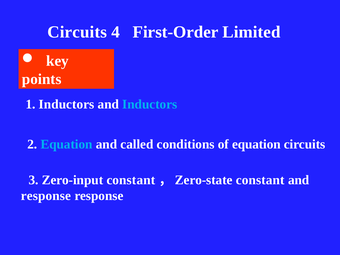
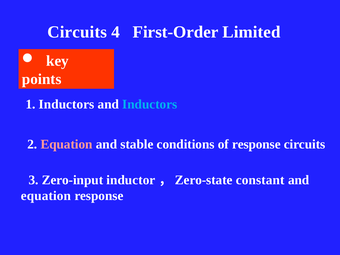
Equation colour: light blue -> pink (67, 144)
called: called -> stable (137, 144)
of equation: equation -> response (256, 144)
Zero-input constant: constant -> inductor (131, 180)
response: response -> equation (46, 196)
